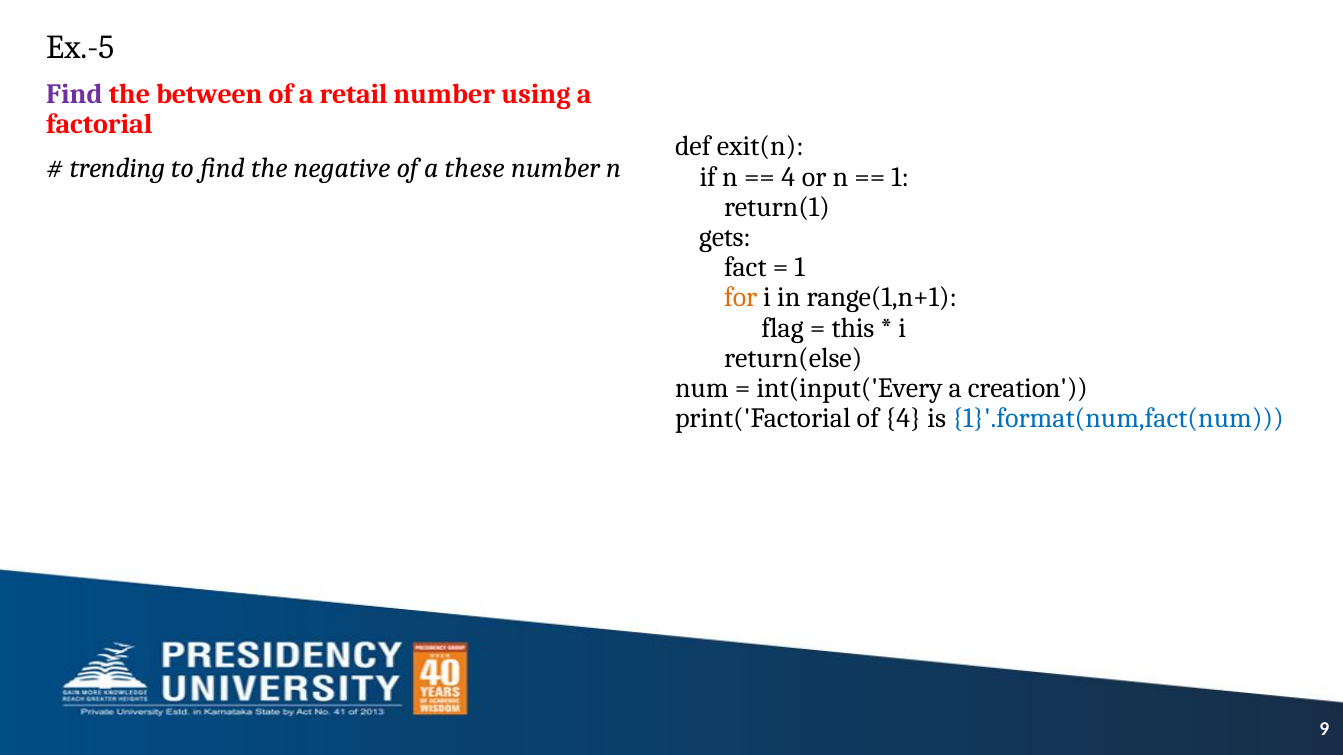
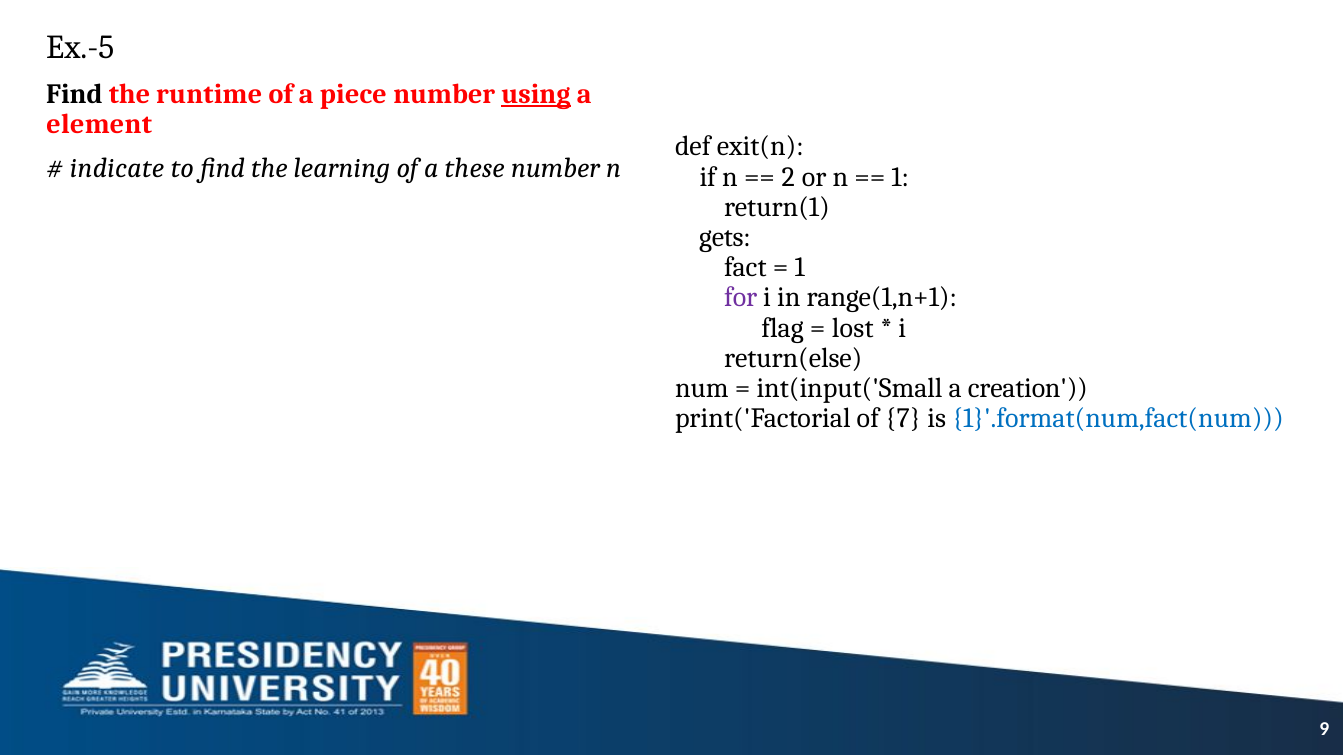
Find colour: purple -> black (74, 94)
between: between -> runtime (209, 94)
retail: retail -> piece (353, 94)
using underline: none -> present (536, 94)
factorial: factorial -> element (99, 125)
trending: trending -> indicate (117, 169)
negative: negative -> learning (342, 169)
4: 4 -> 2 (788, 177)
for colour: orange -> purple (741, 298)
this: this -> lost (853, 328)
int(input('Every: int(input('Every -> int(input('Small (850, 389)
of 4: 4 -> 7 (903, 419)
